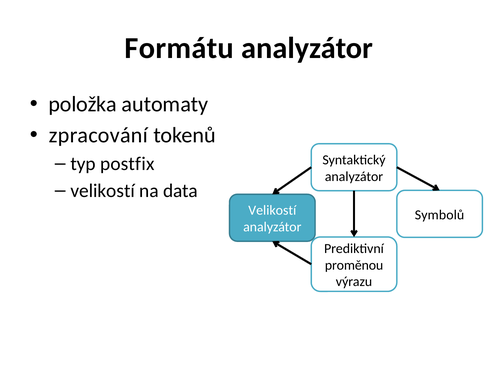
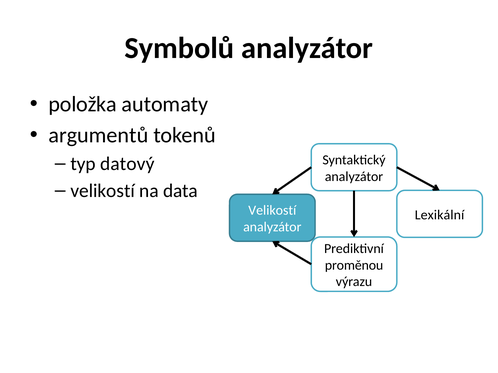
Formátu: Formátu -> Symbolů (179, 48)
zpracování: zpracování -> argumentů (98, 135)
postfix: postfix -> datový (127, 164)
Symbolů: Symbolů -> Lexikální (440, 215)
